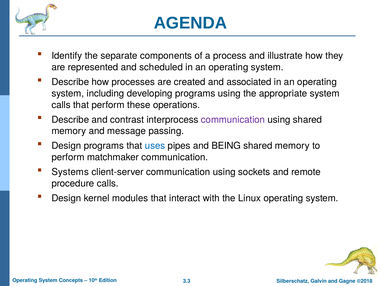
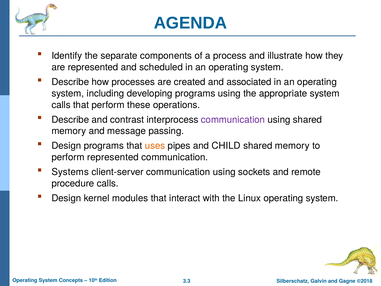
uses colour: blue -> orange (155, 146)
BEING: BEING -> CHILD (226, 146)
perform matchmaker: matchmaker -> represented (113, 157)
